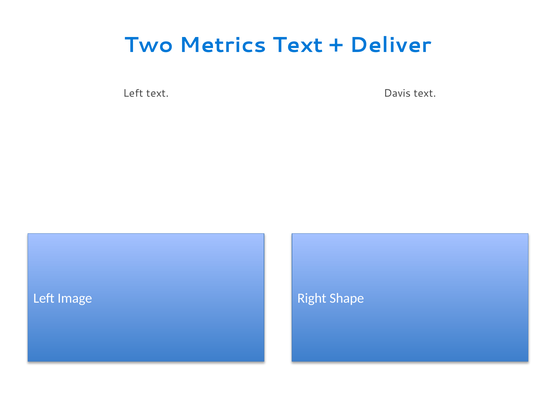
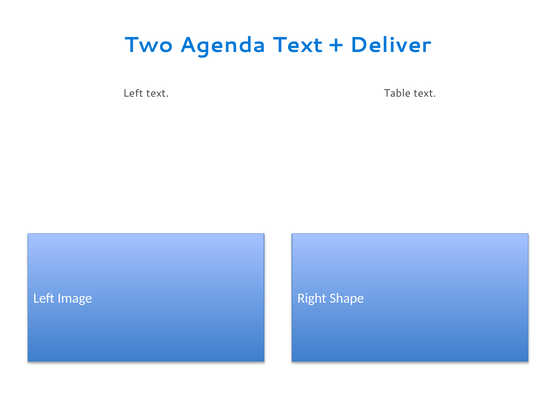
Metrics: Metrics -> Agenda (223, 45)
Davis: Davis -> Table (397, 93)
